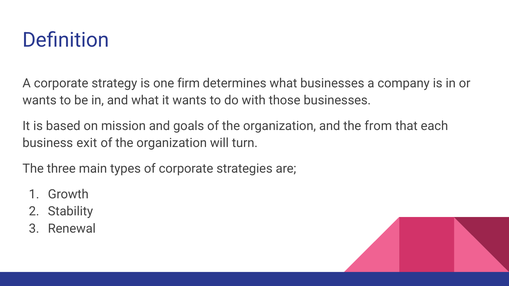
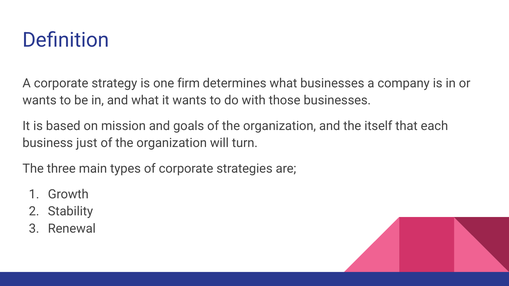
from: from -> itself (378, 126)
exit: exit -> just (87, 143)
